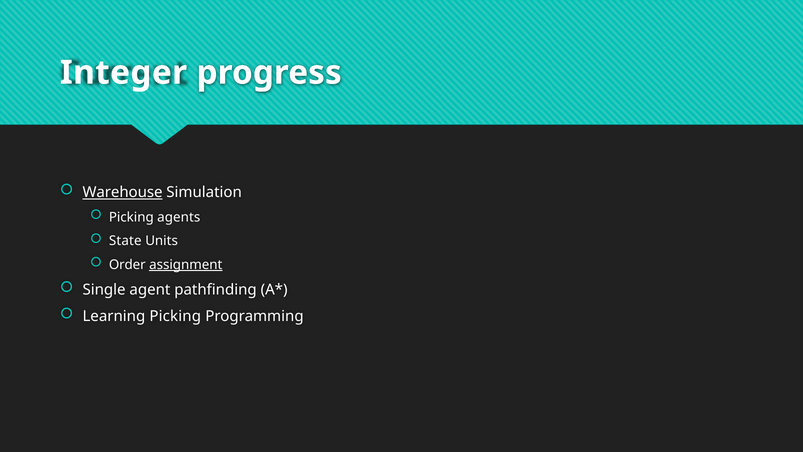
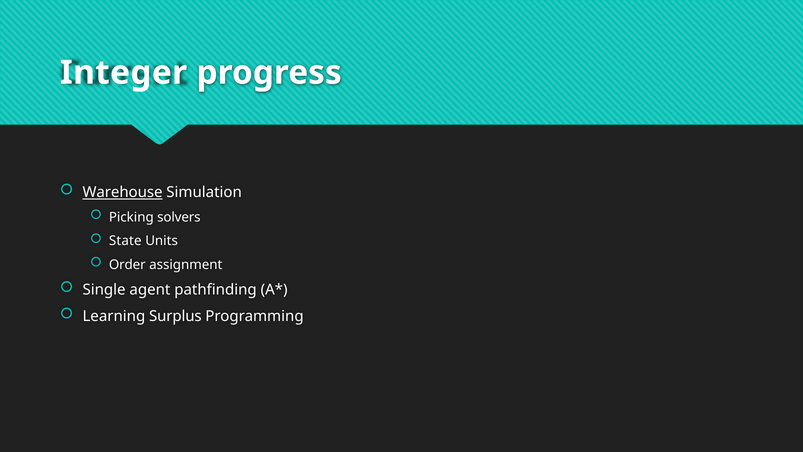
agents: agents -> solvers (179, 217)
assignment underline: present -> none (186, 265)
Learning Picking: Picking -> Surplus (175, 316)
